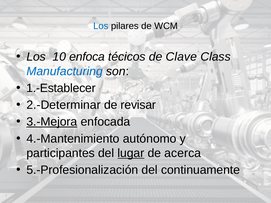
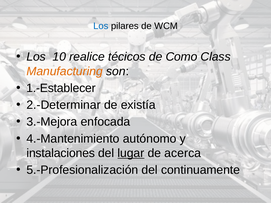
enfoca: enfoca -> realice (87, 57)
Clave: Clave -> Como (181, 57)
Manufacturing colour: blue -> orange (65, 71)
revisar: revisar -> existía (138, 105)
3.-Mejora underline: present -> none (52, 122)
participantes: participantes -> instalaciones (61, 153)
